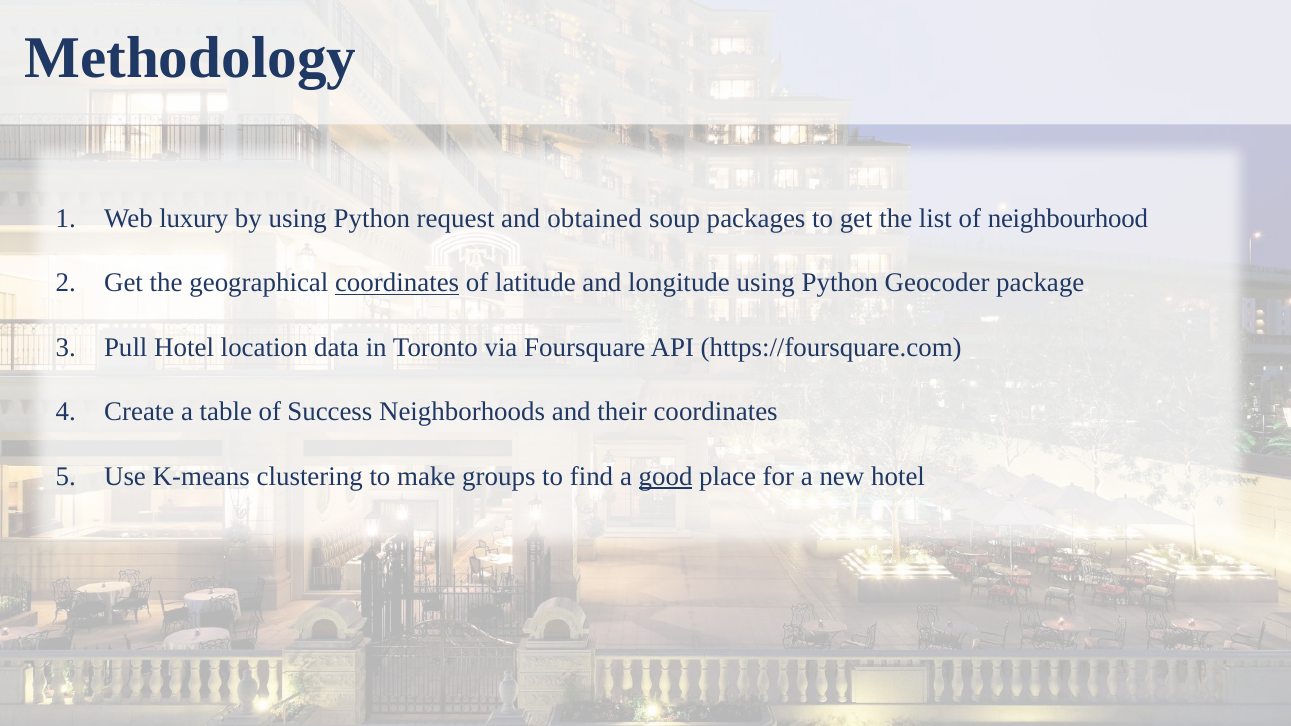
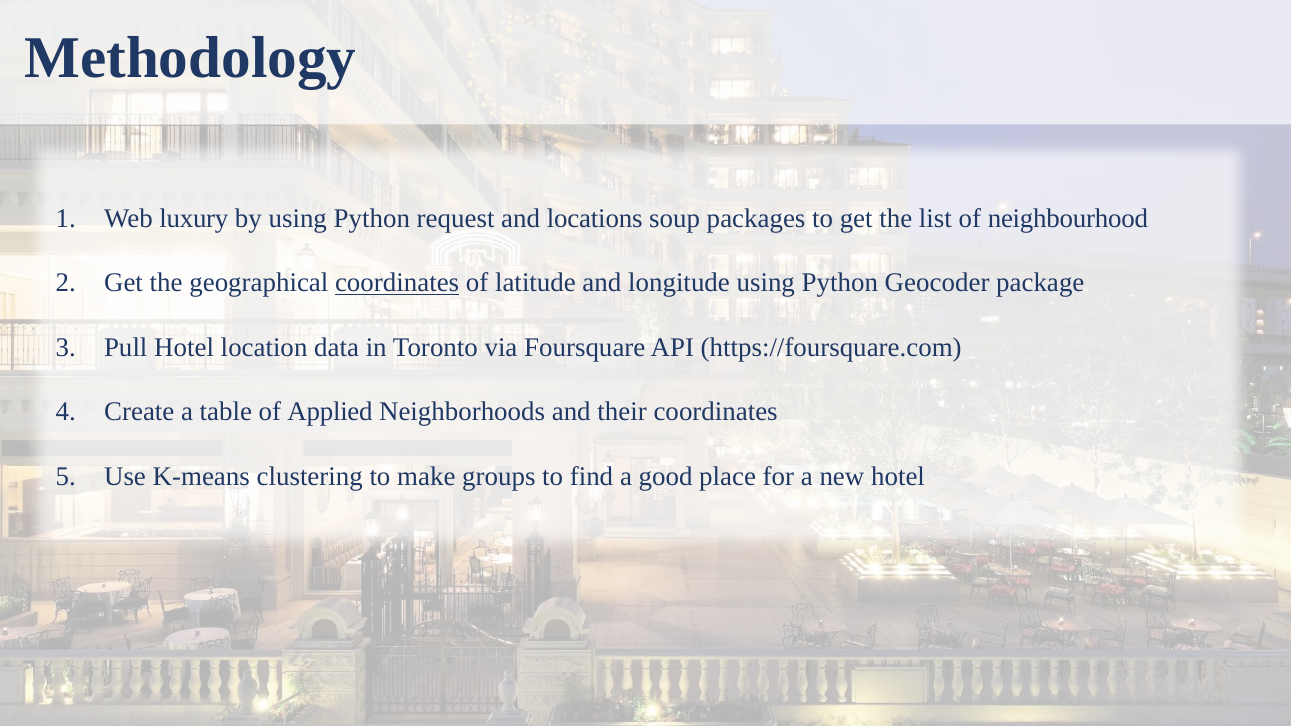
obtained: obtained -> locations (595, 218)
Success: Success -> Applied (330, 412)
good underline: present -> none (666, 477)
